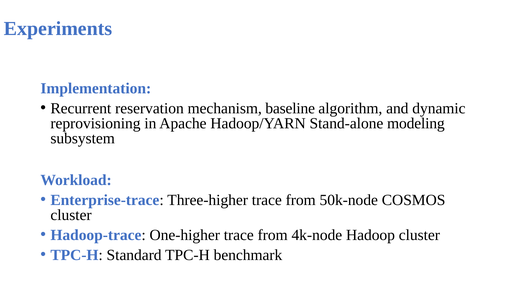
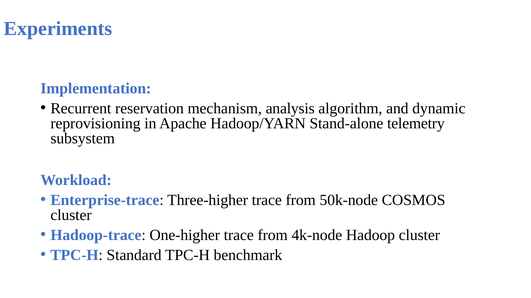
baseline: baseline -> analysis (290, 108)
modeling: modeling -> telemetry (416, 124)
